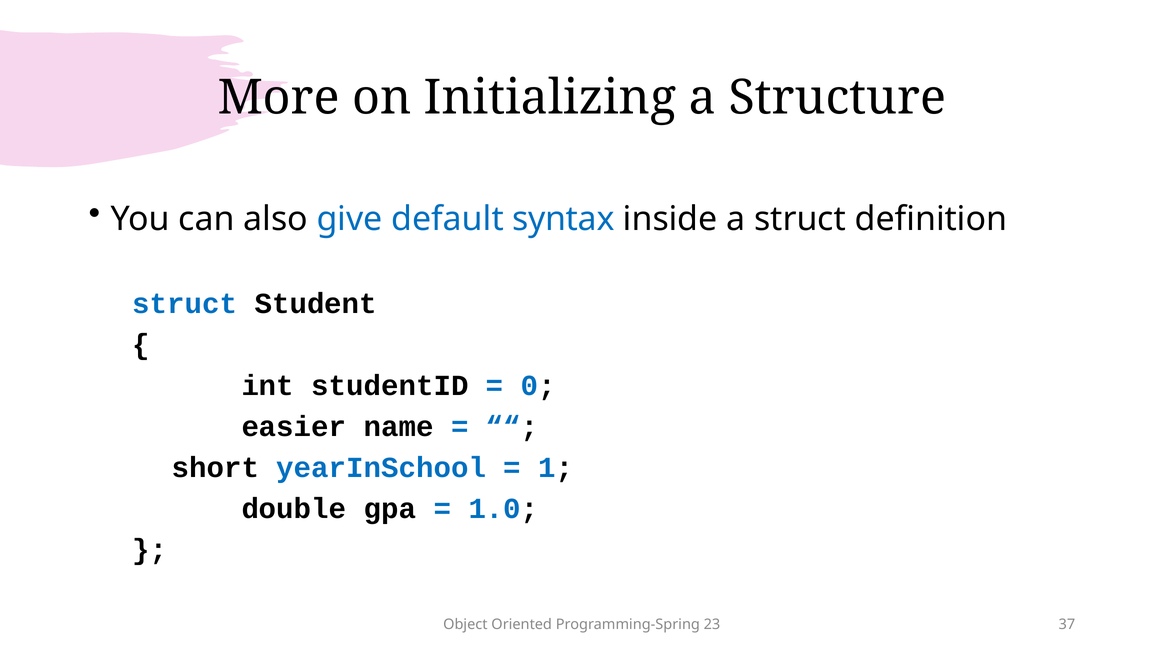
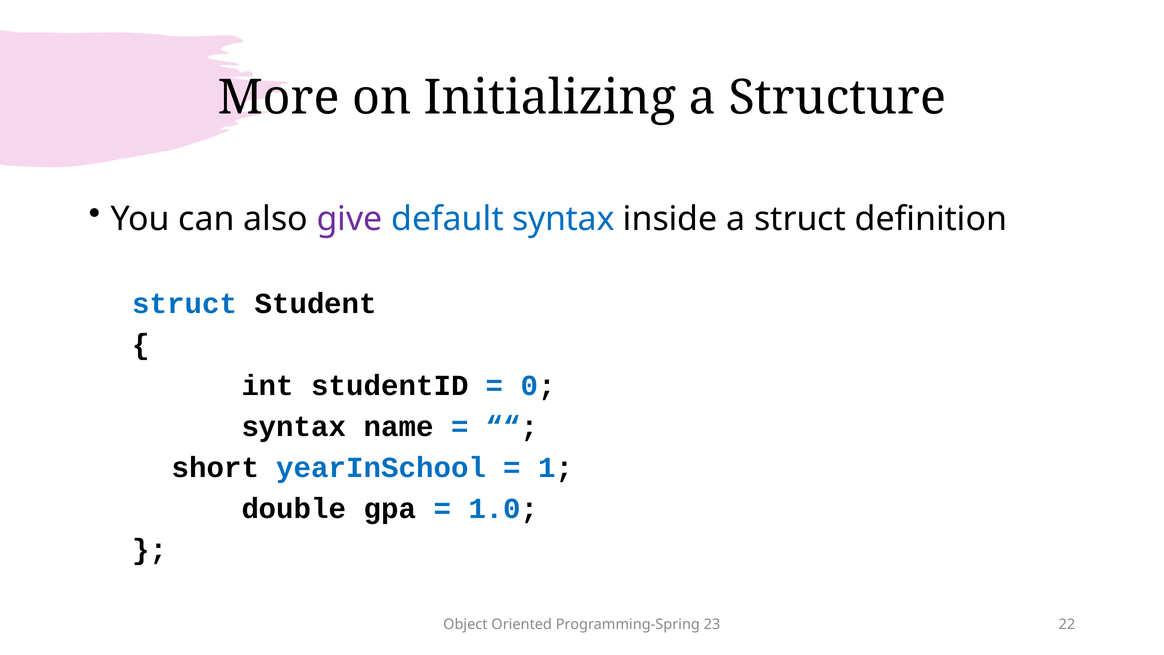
give colour: blue -> purple (350, 219)
easier: easier -> syntax (294, 427)
37: 37 -> 22 (1067, 624)
